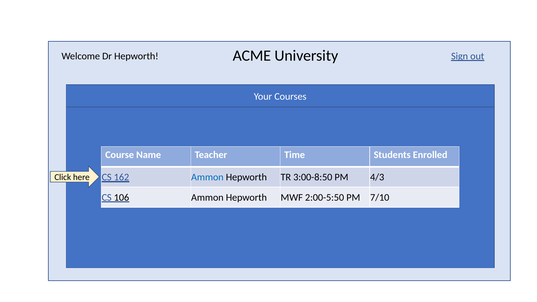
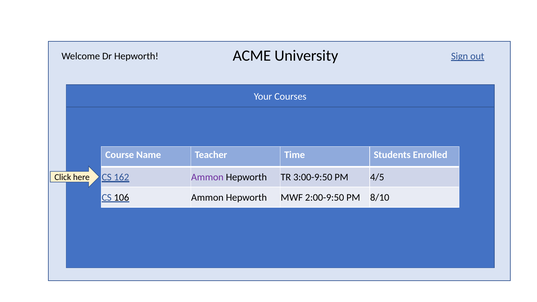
Ammon colour: blue -> purple (207, 177)
3:00-8:50: 3:00-8:50 -> 3:00-9:50 (313, 177)
4/3: 4/3 -> 4/5 (377, 177)
2:00-5:50: 2:00-5:50 -> 2:00-9:50 (325, 198)
7/10: 7/10 -> 8/10 (380, 198)
